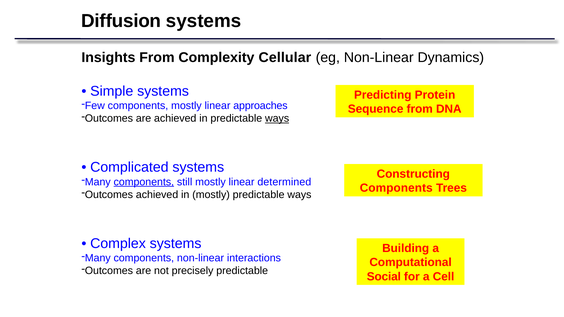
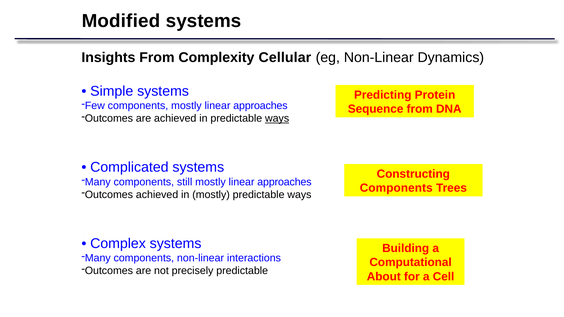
Diffusion: Diffusion -> Modified (121, 21)
components underline: present -> none (144, 182)
still mostly linear determined: determined -> approaches (284, 182)
Social: Social -> About (384, 277)
